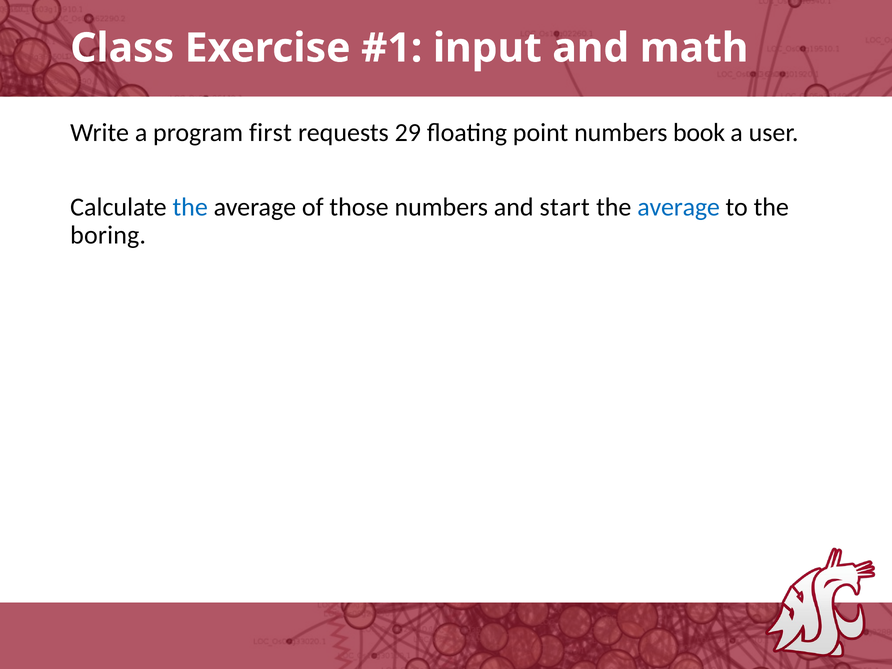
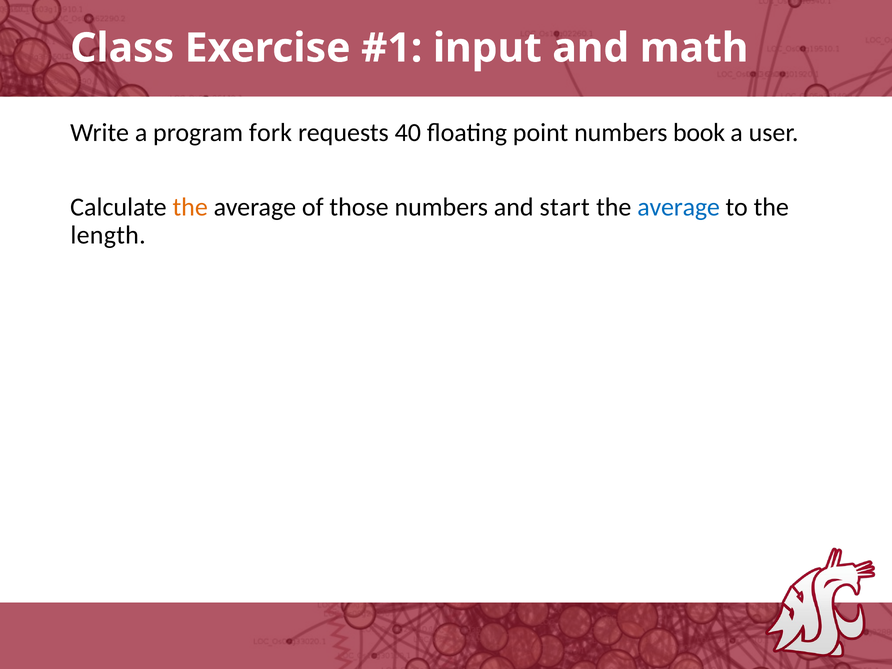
first: first -> fork (270, 132)
29: 29 -> 40 (408, 132)
the colour: blue -> orange (190, 207)
boring: boring -> length (108, 235)
